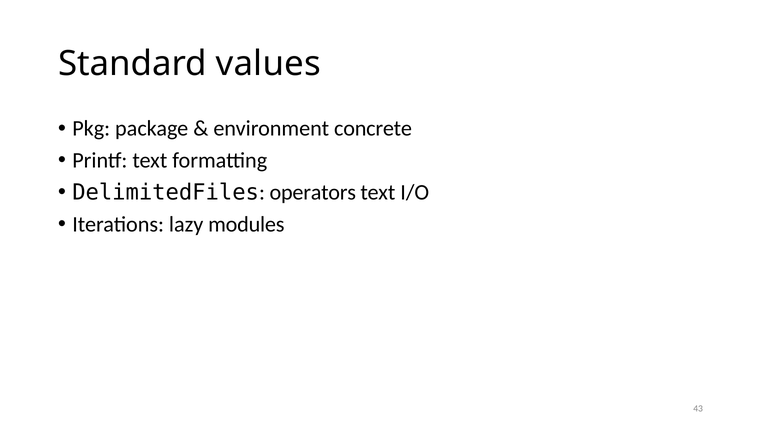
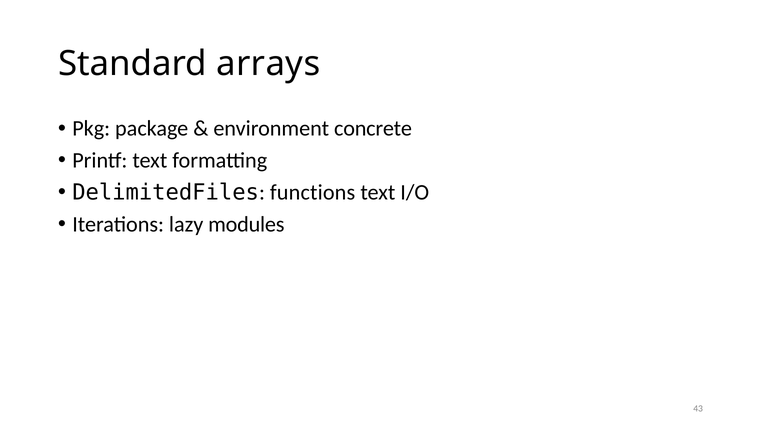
values: values -> arrays (268, 64)
operators: operators -> functions (313, 192)
